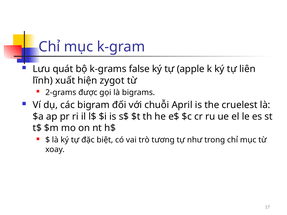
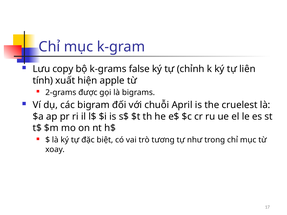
quát: quát -> copy (63, 69)
apple: apple -> chỉnh (191, 69)
lĩnh: lĩnh -> tính (43, 81)
zygot: zygot -> apple (112, 81)
